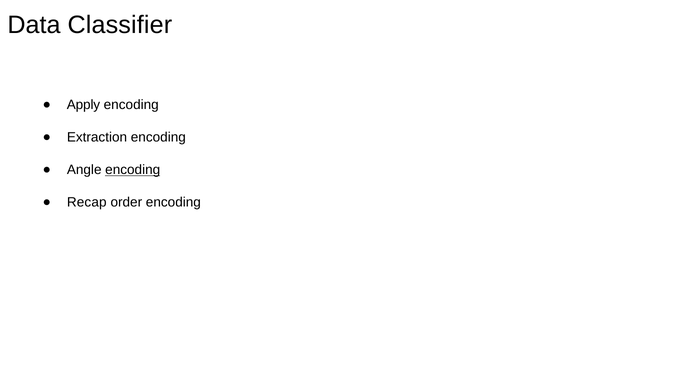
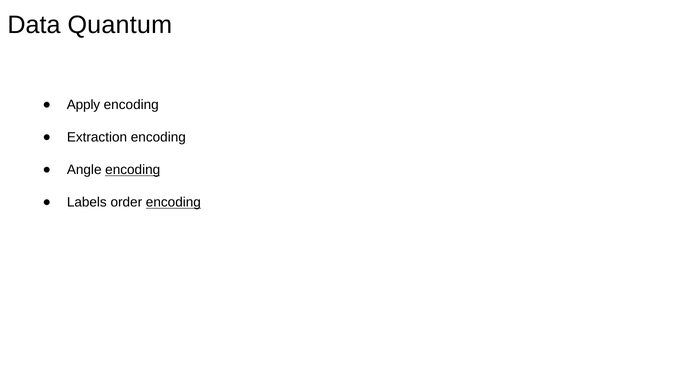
Classifier: Classifier -> Quantum (120, 25)
Recap: Recap -> Labels (87, 202)
encoding underline: none -> present (173, 202)
